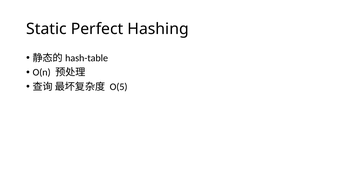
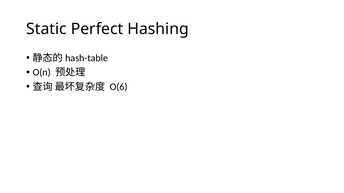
O(5: O(5 -> O(6 (119, 87)
